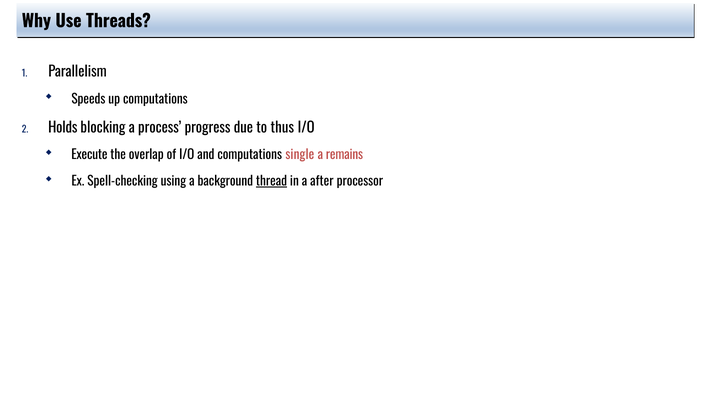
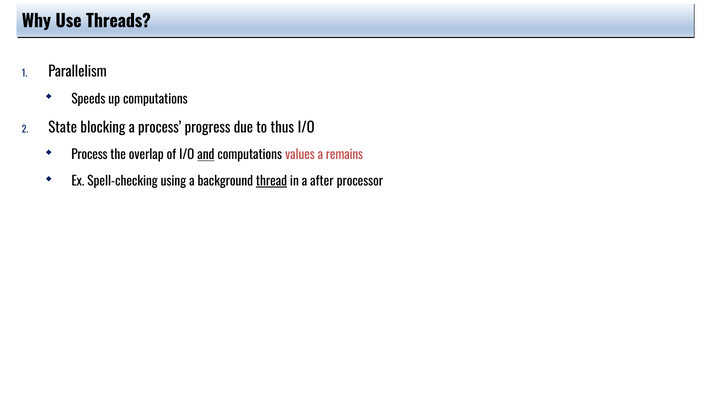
Holds: Holds -> State (63, 128)
Execute: Execute -> Process (89, 155)
and underline: none -> present (206, 155)
single: single -> values (300, 155)
